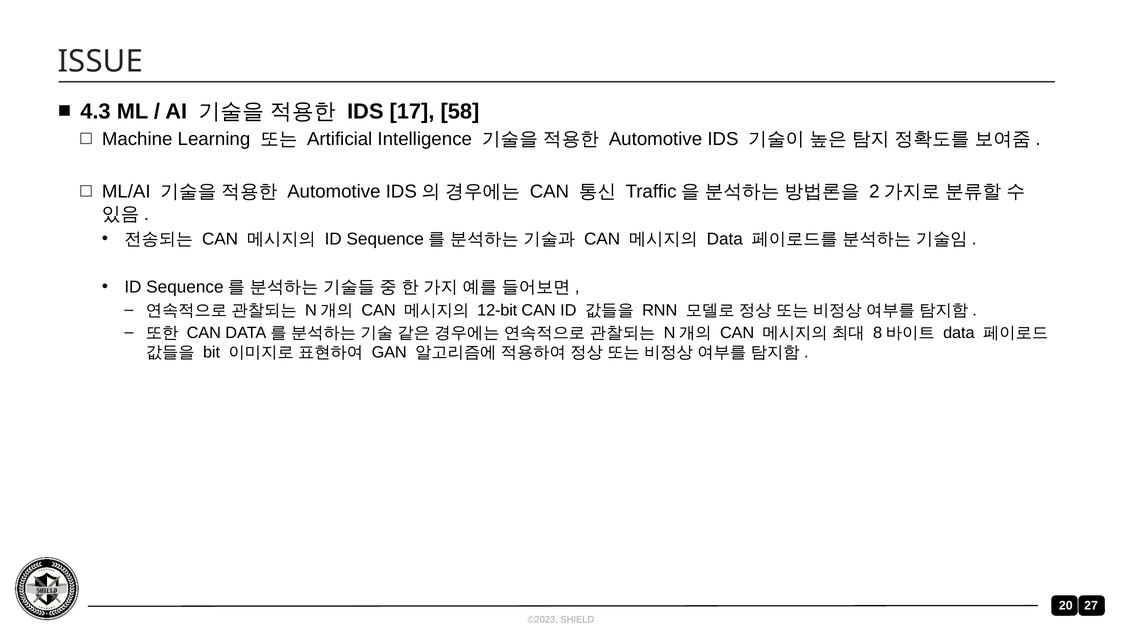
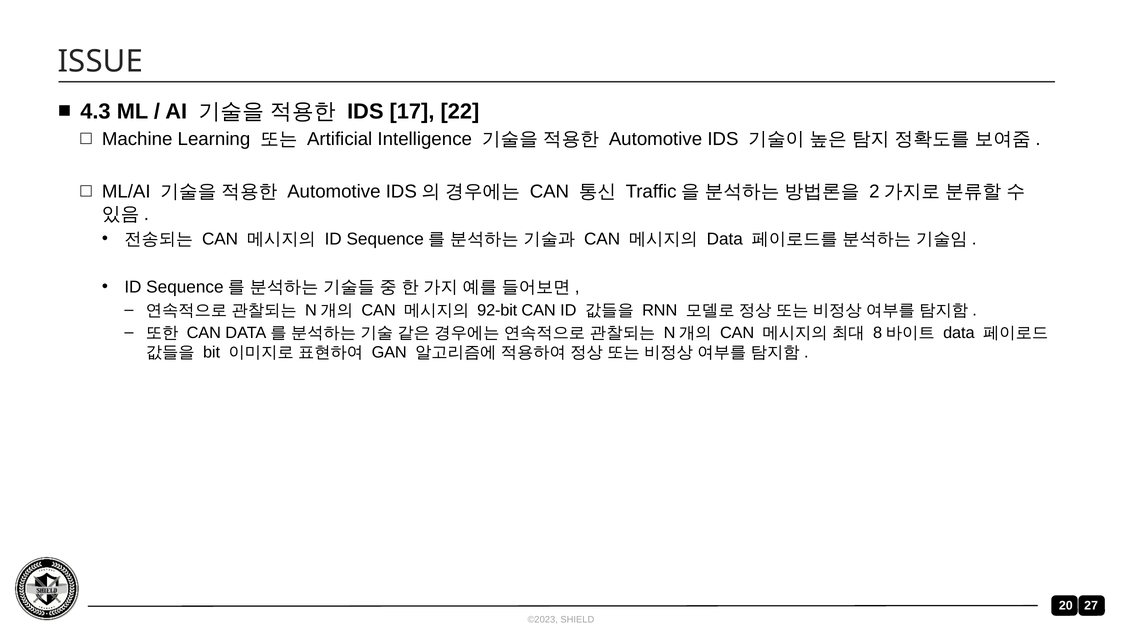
58: 58 -> 22 (460, 111)
12-bit: 12-bit -> 92-bit (497, 310)
